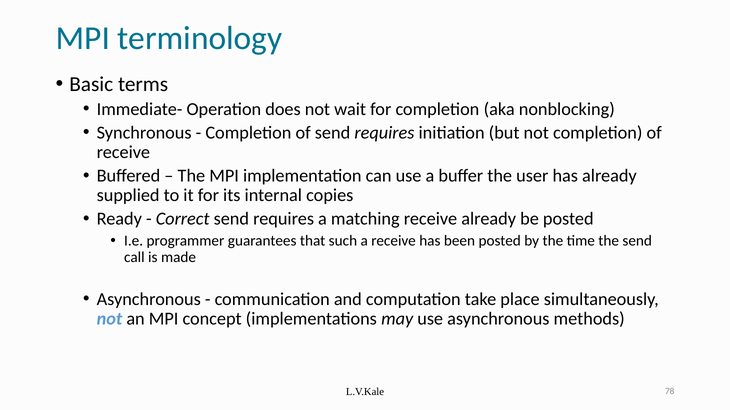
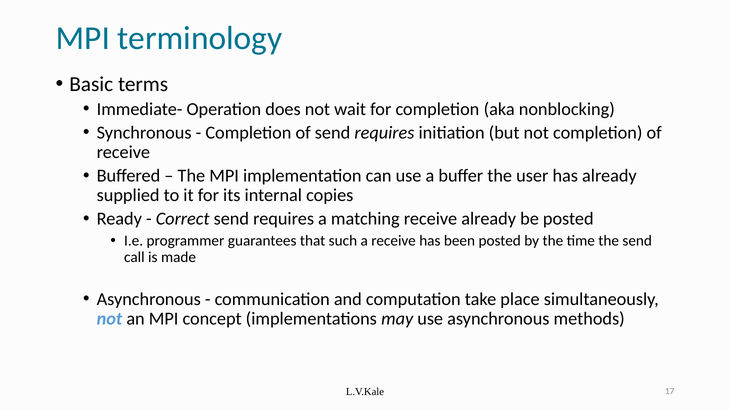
78: 78 -> 17 (670, 392)
